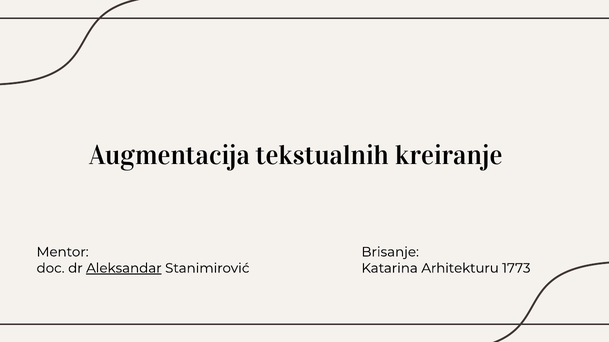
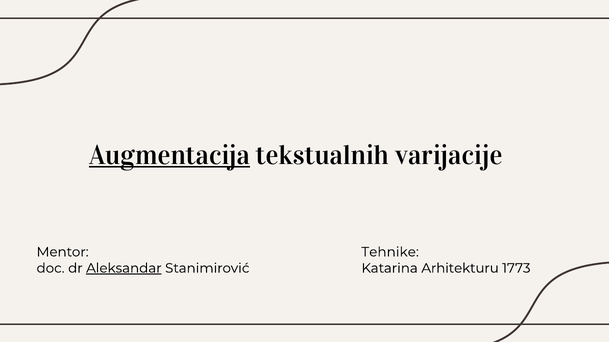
Augmentacija underline: none -> present (169, 156)
kreiranje: kreiranje -> varijacije (449, 156)
Brisanje: Brisanje -> Tehnike (390, 252)
